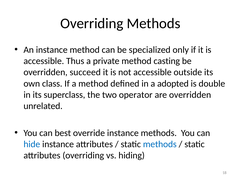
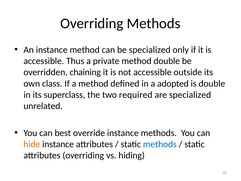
method casting: casting -> double (167, 61)
succeed: succeed -> chaining (85, 72)
operator: operator -> required (136, 95)
are overridden: overridden -> specialized (190, 95)
hide colour: blue -> orange (32, 144)
